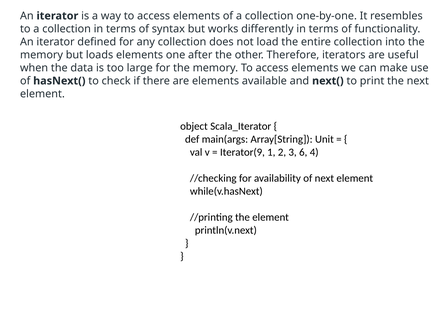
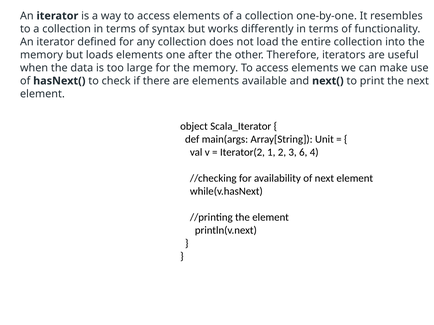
Iterator(9: Iterator(9 -> Iterator(2 (242, 152)
